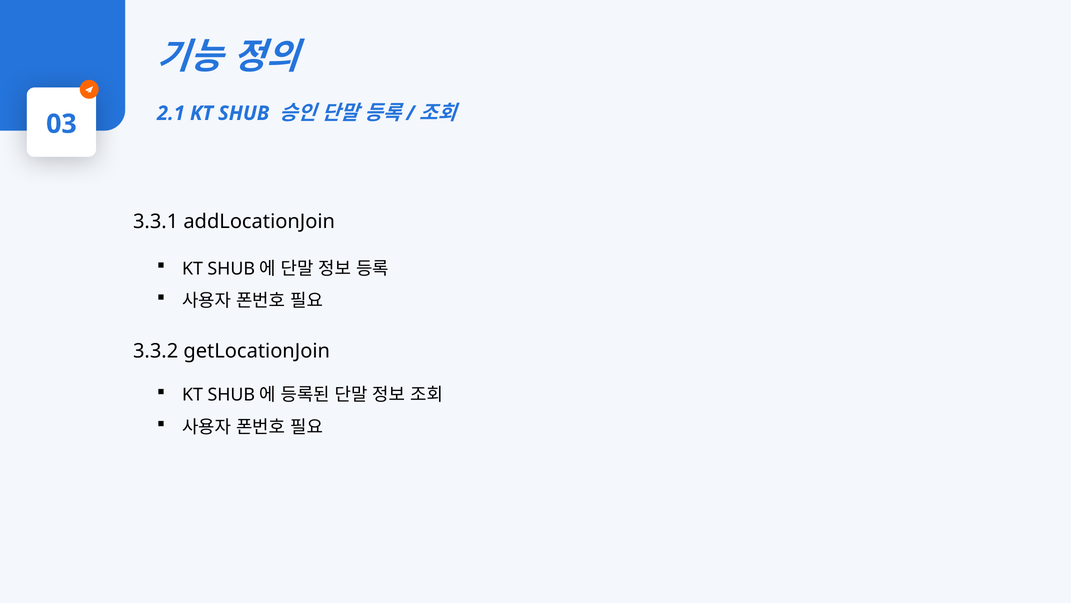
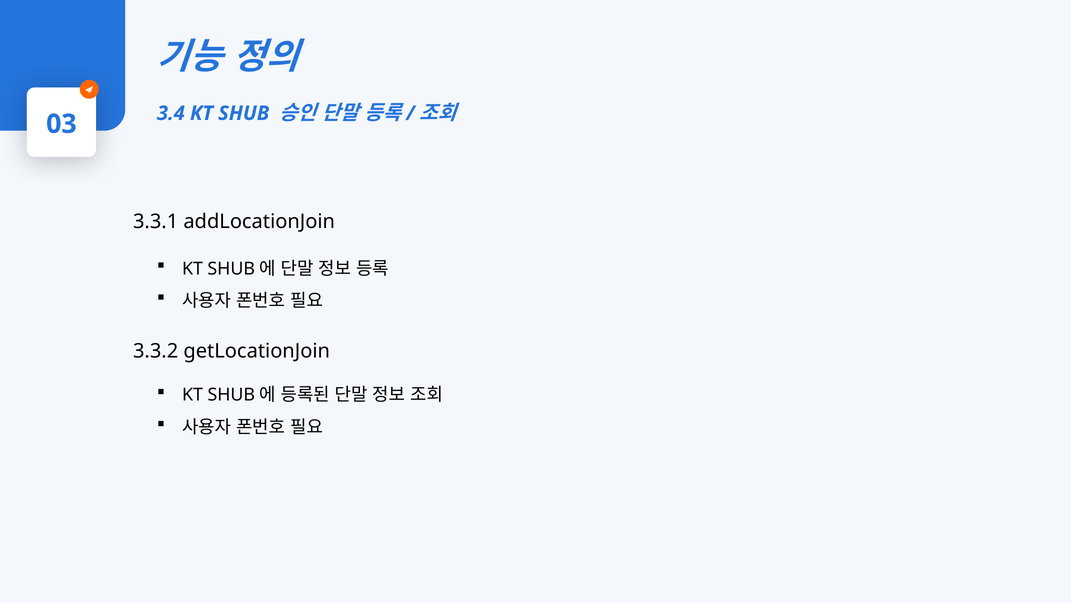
2.1: 2.1 -> 3.4 (171, 113)
